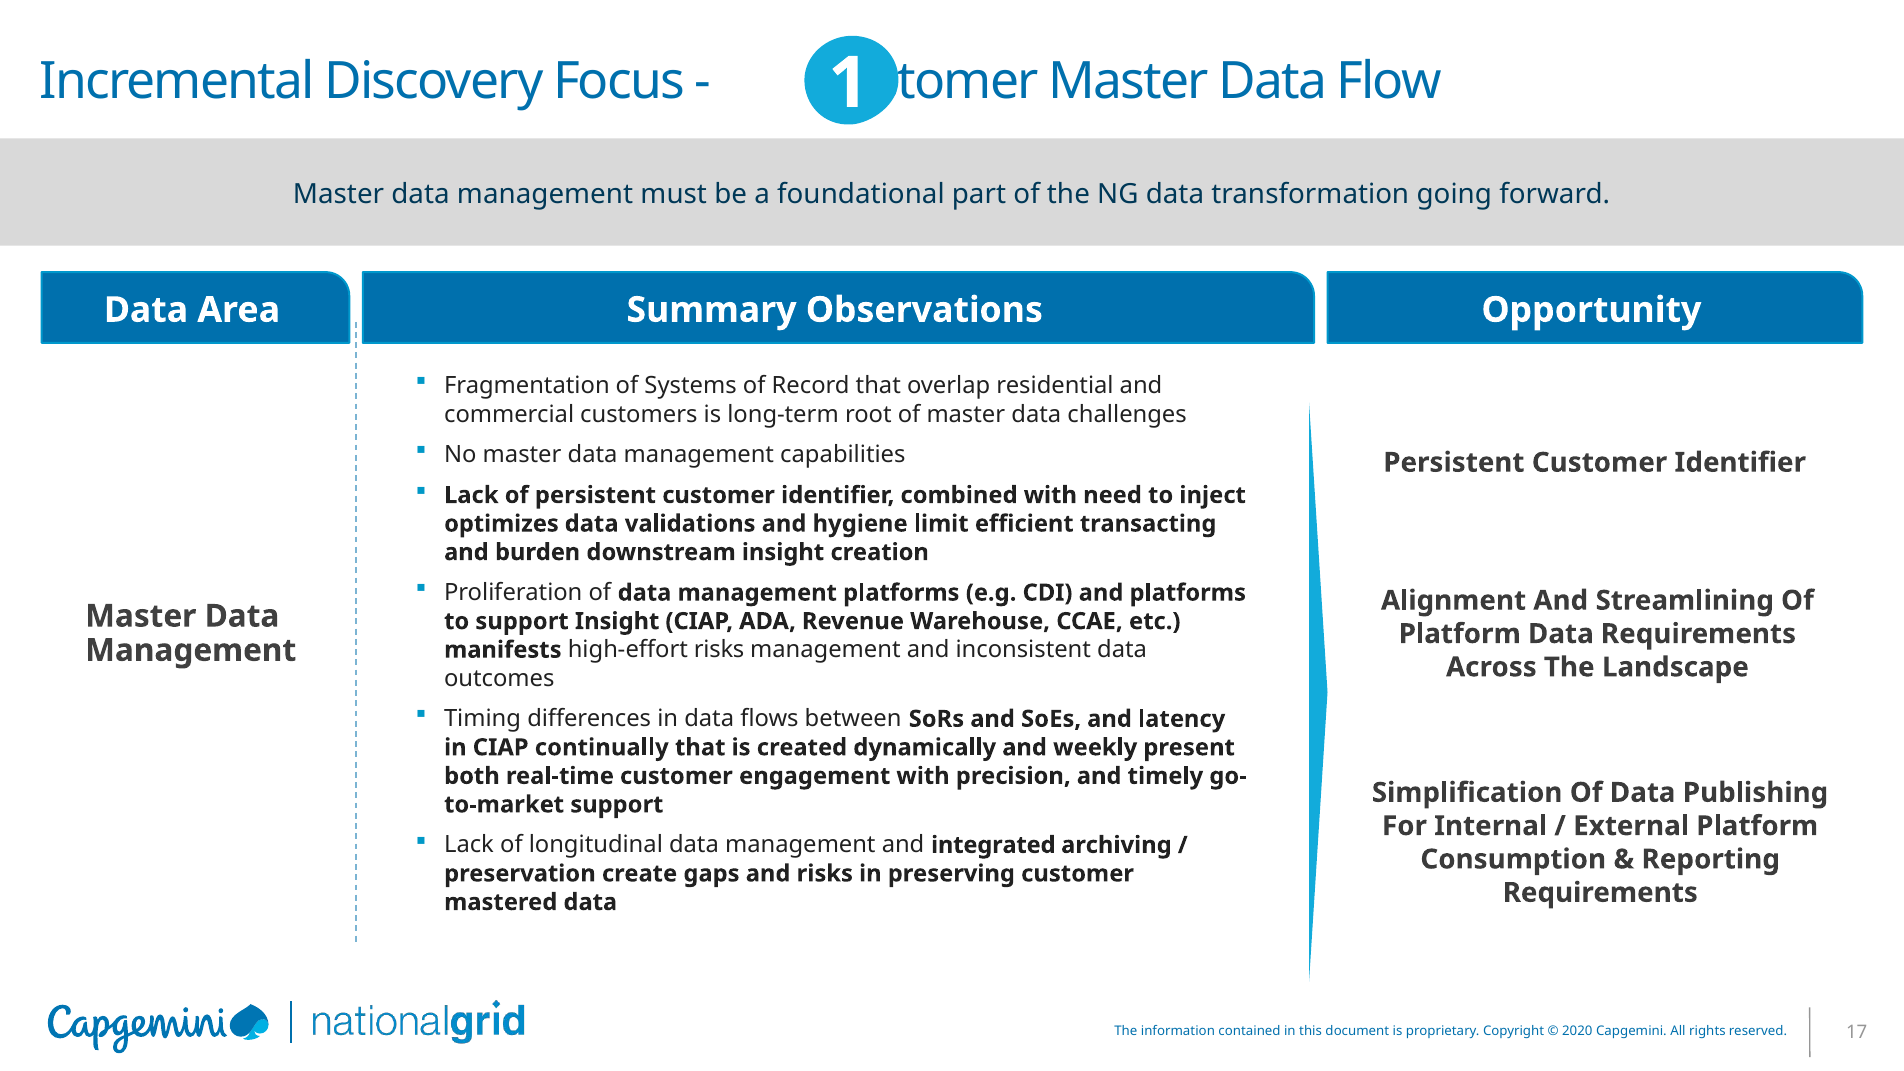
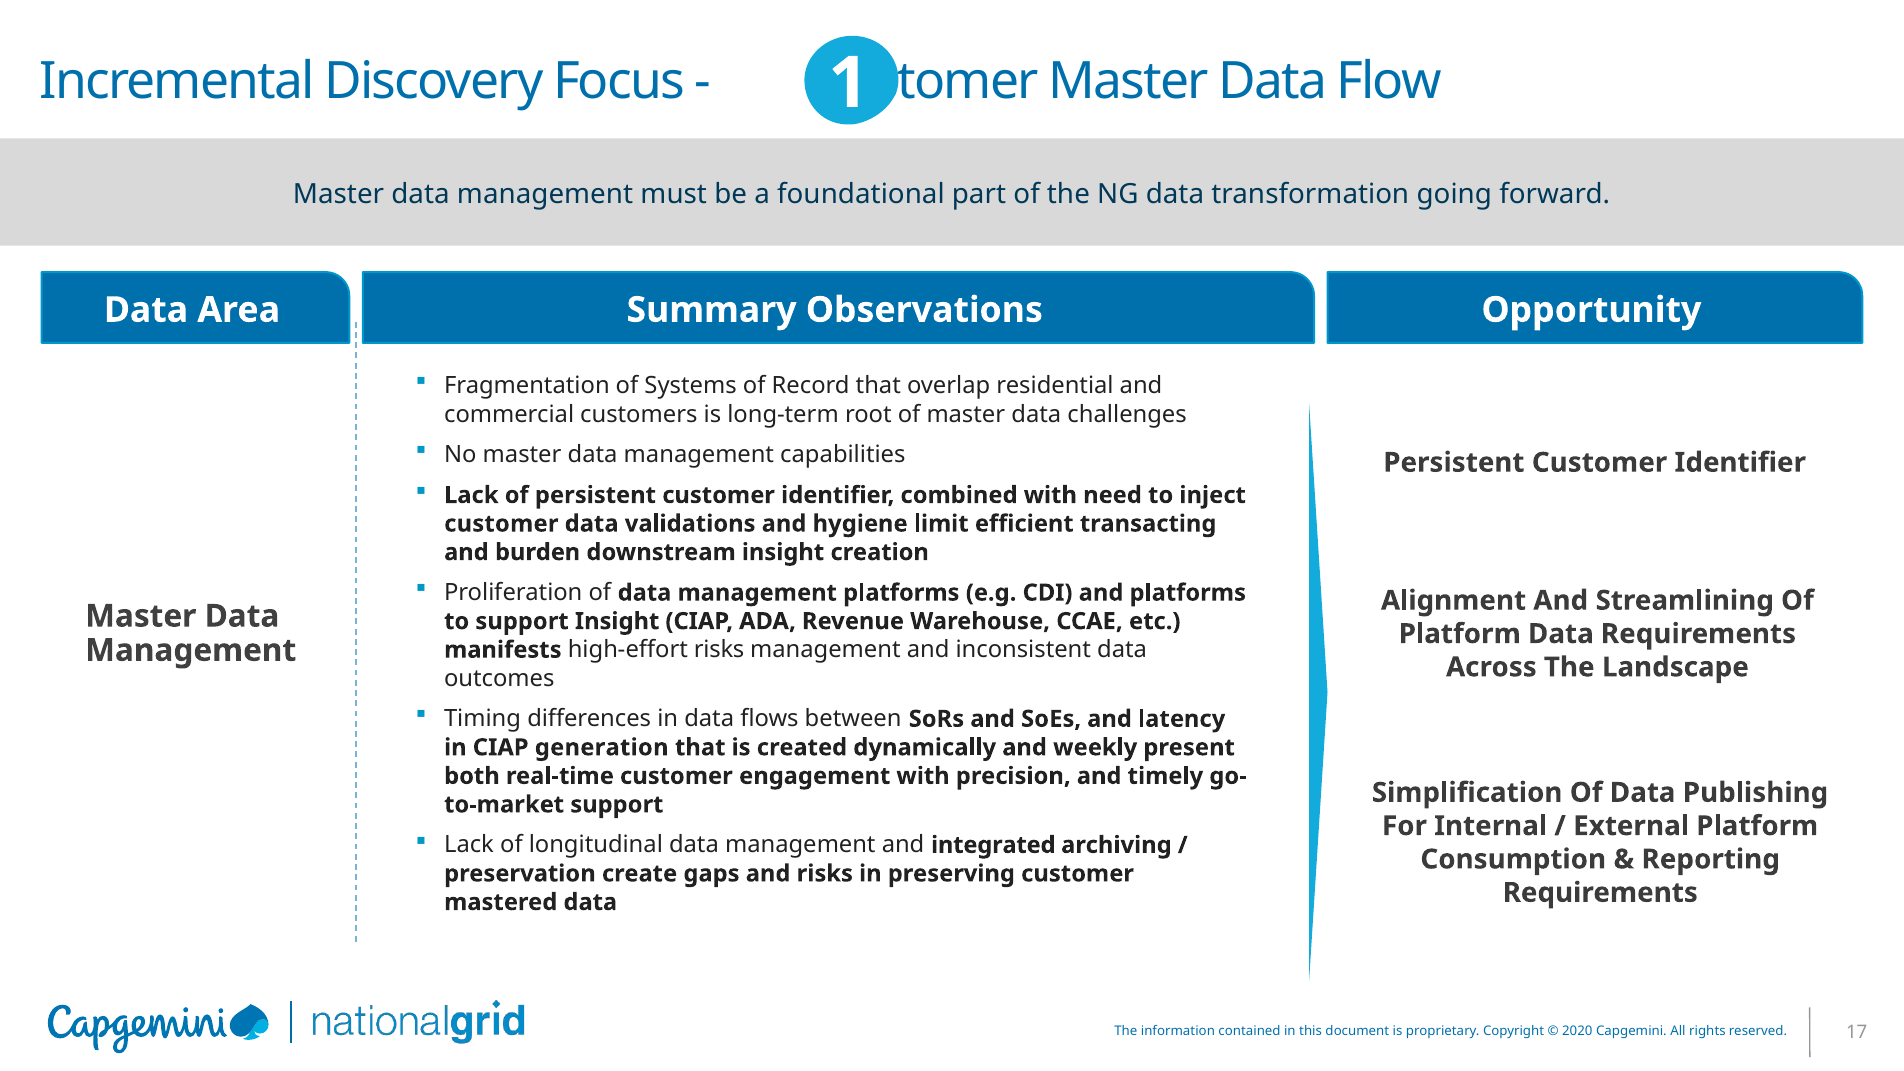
optimizes: optimizes -> customer (501, 524)
continually: continually -> generation (602, 747)
